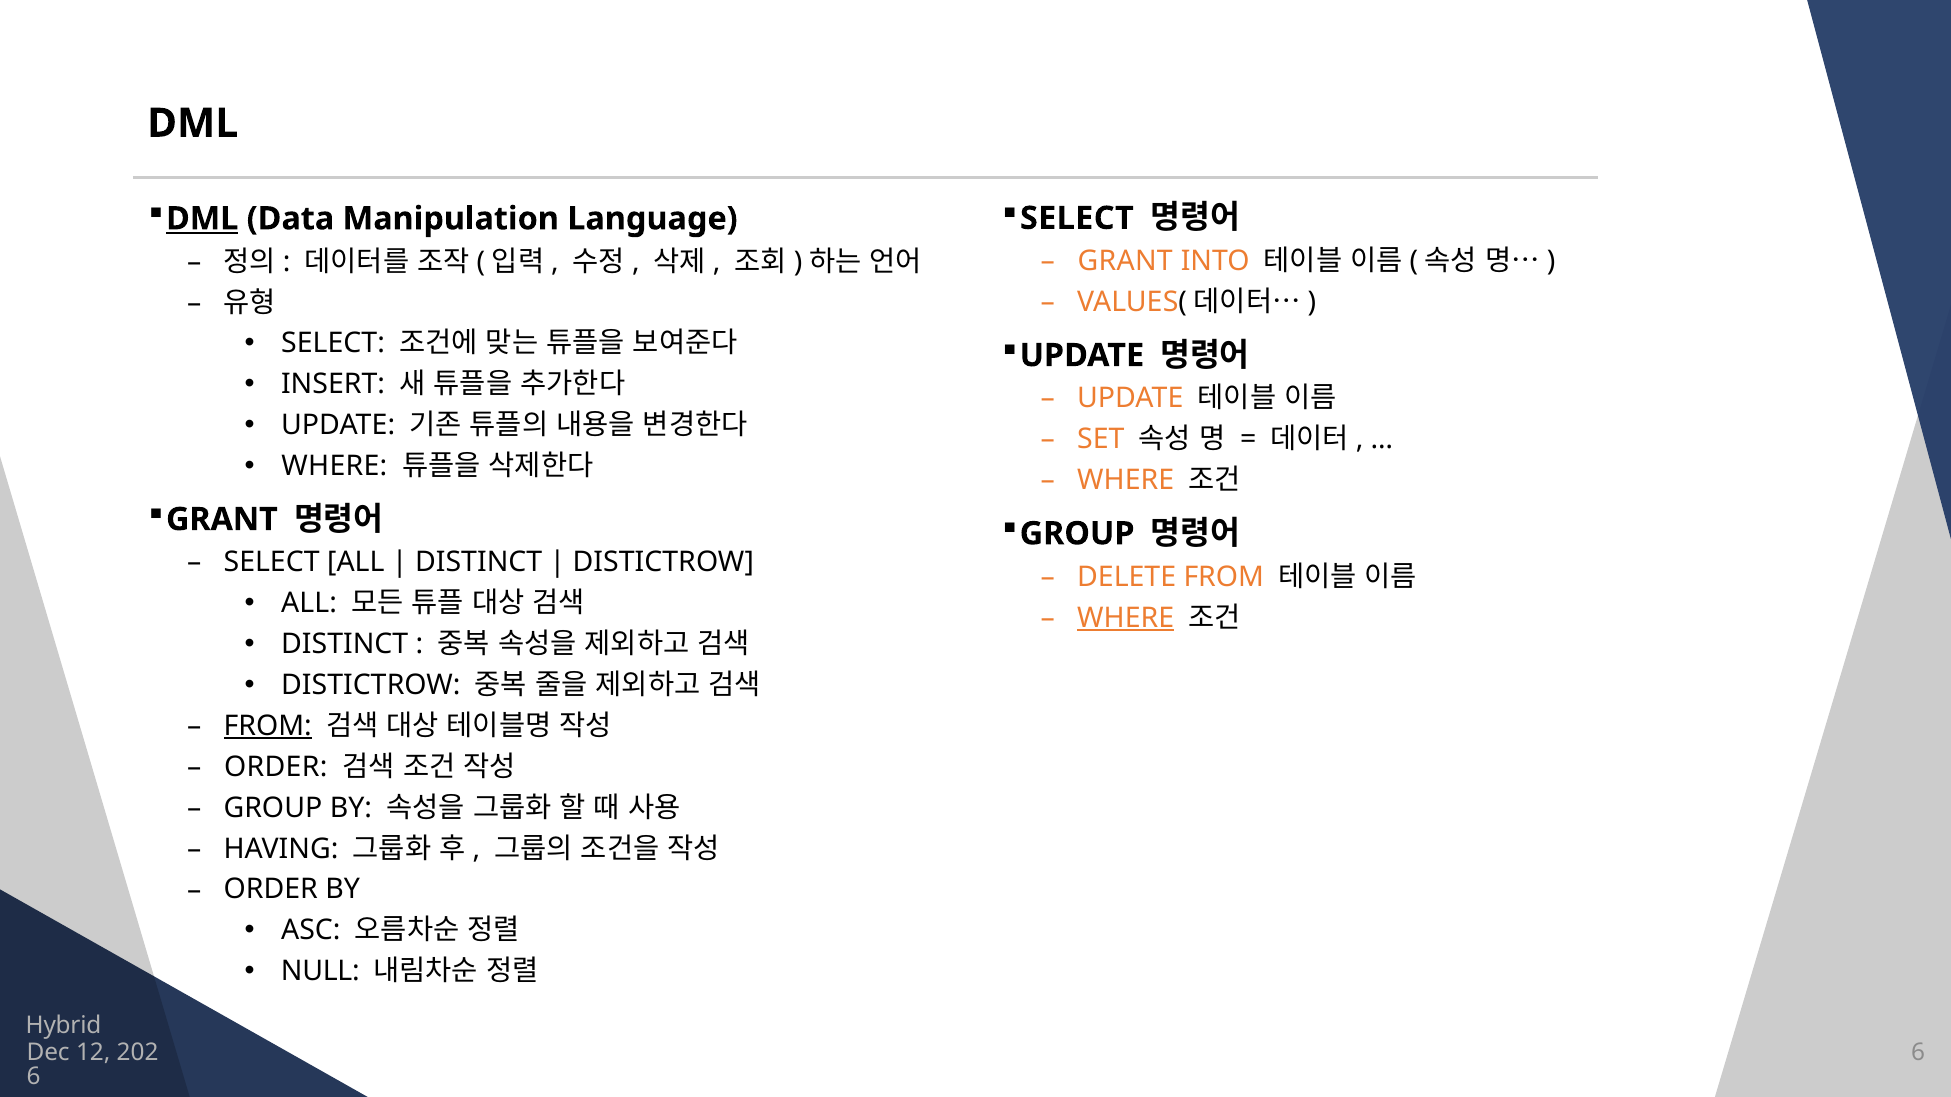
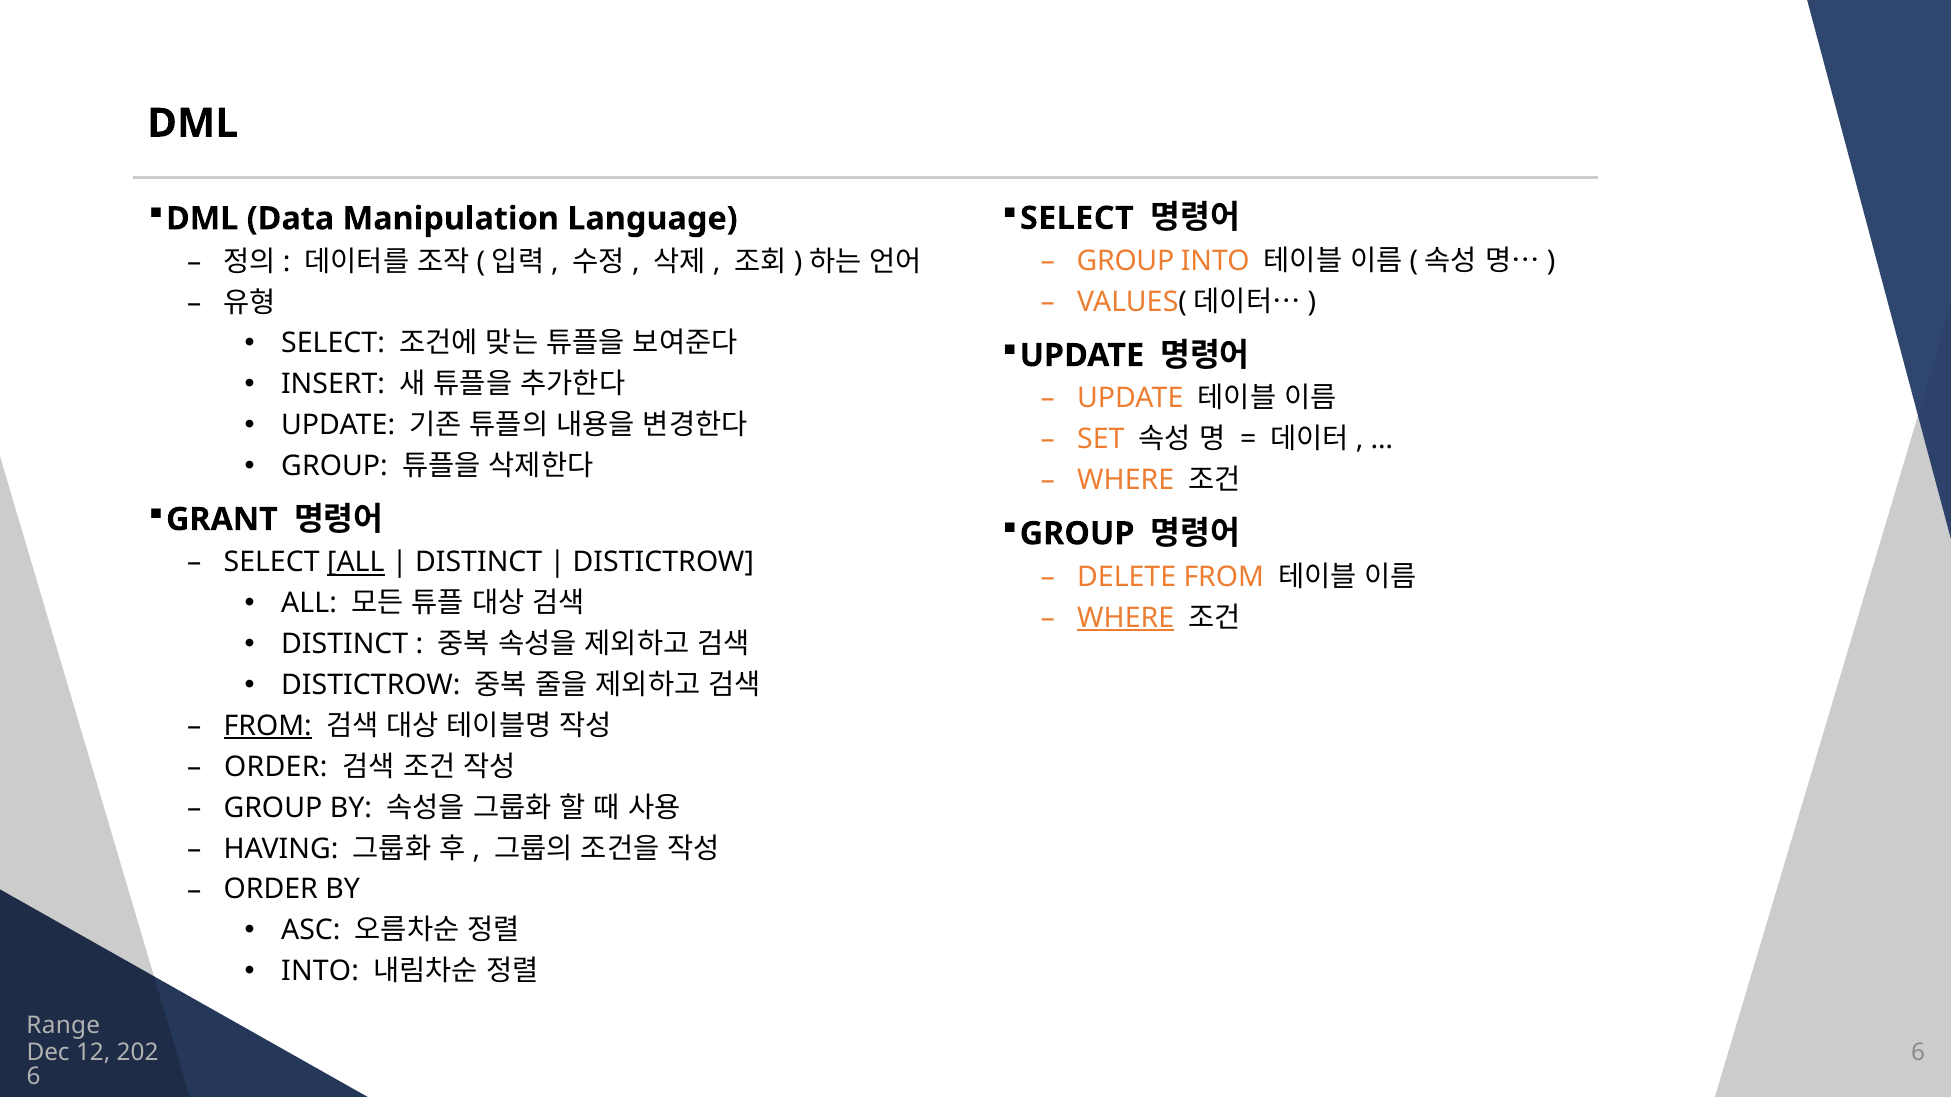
DML underline: present -> none (202, 219)
GRANT: GRANT -> GROUP (1125, 261)
WHERE: WHERE -> GROUP (335, 466)
ALL underline: none -> present (356, 563)
NULL: NULL -> INTO (320, 972)
Hybrid: Hybrid -> Range (63, 1026)
